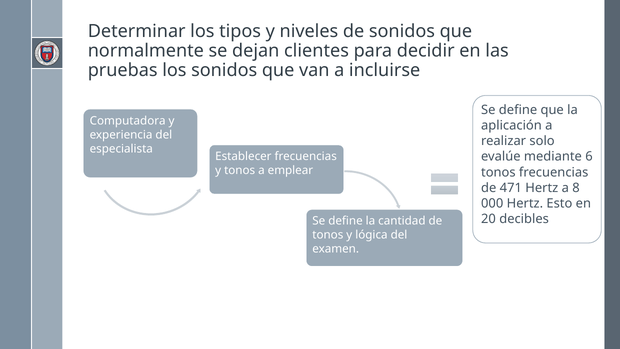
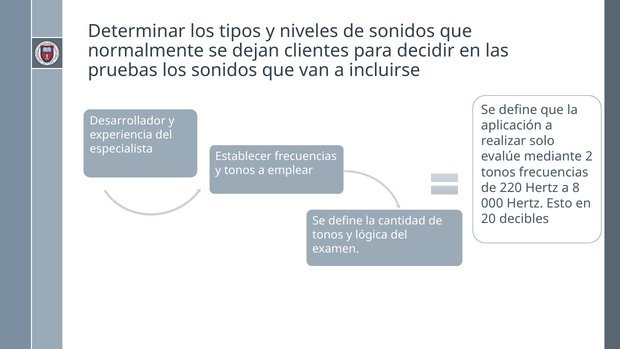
Computadora: Computadora -> Desarrollador (128, 121)
6: 6 -> 2 (589, 157)
471: 471 -> 220 (511, 188)
